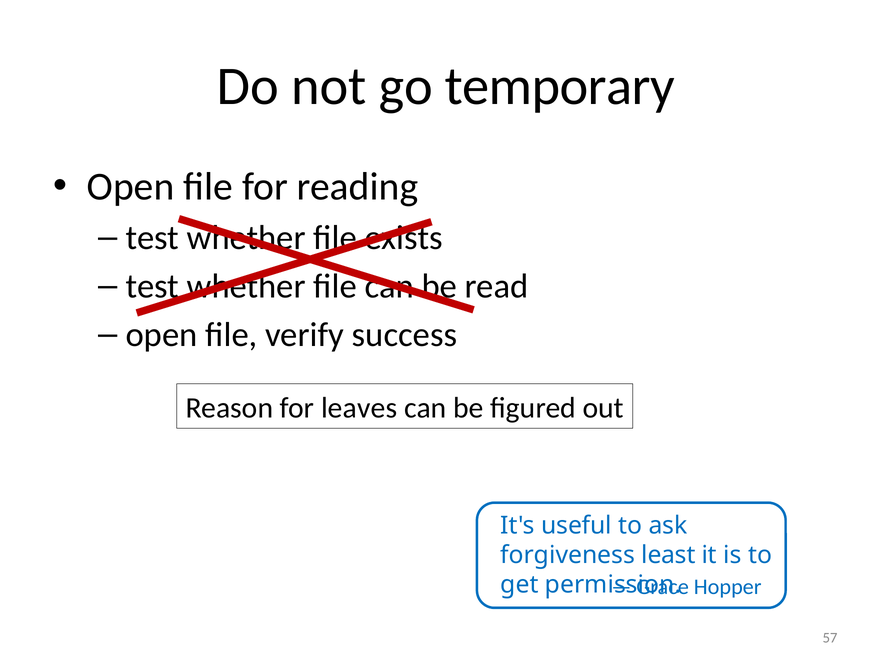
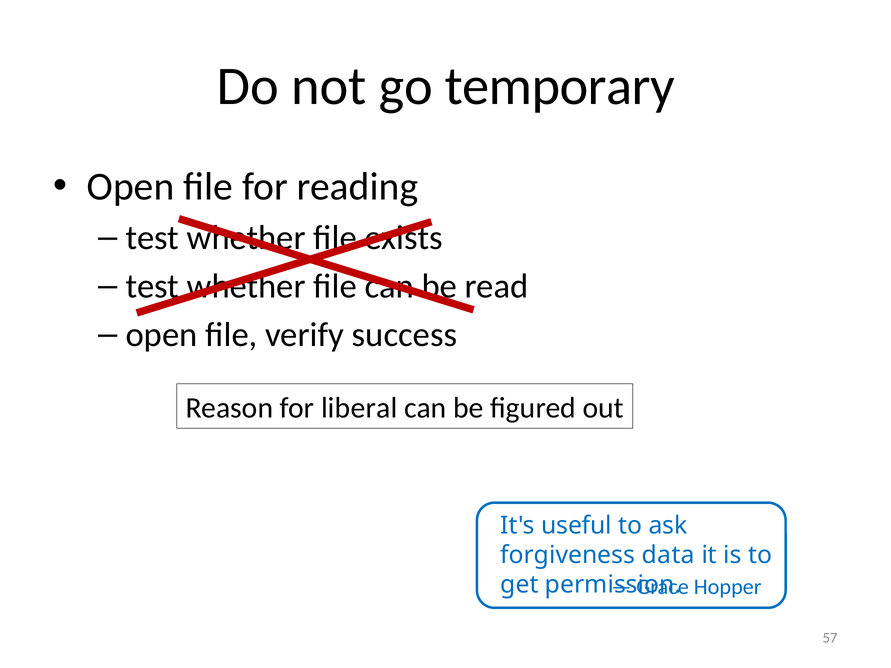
leaves: leaves -> liberal (359, 408)
least: least -> data (668, 555)
